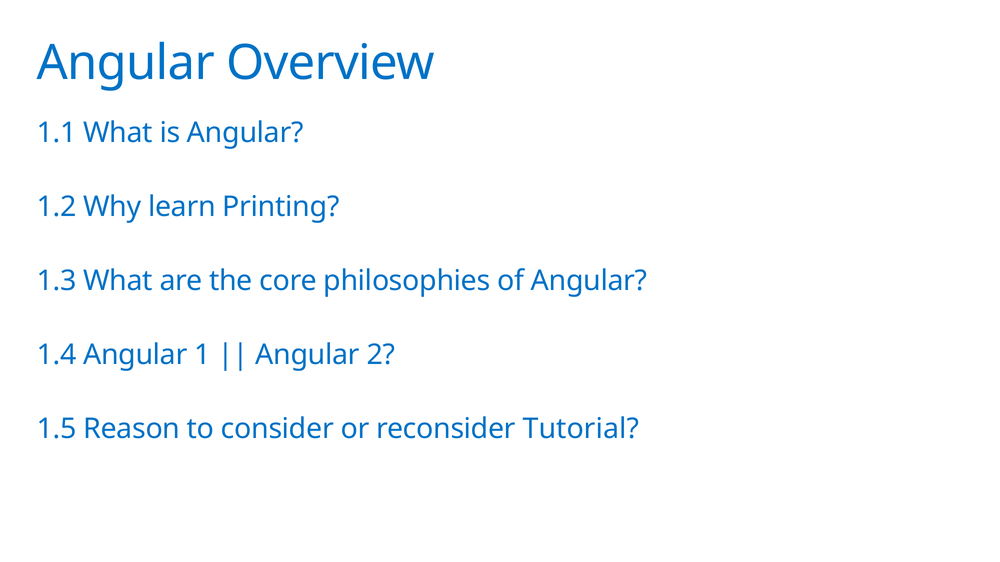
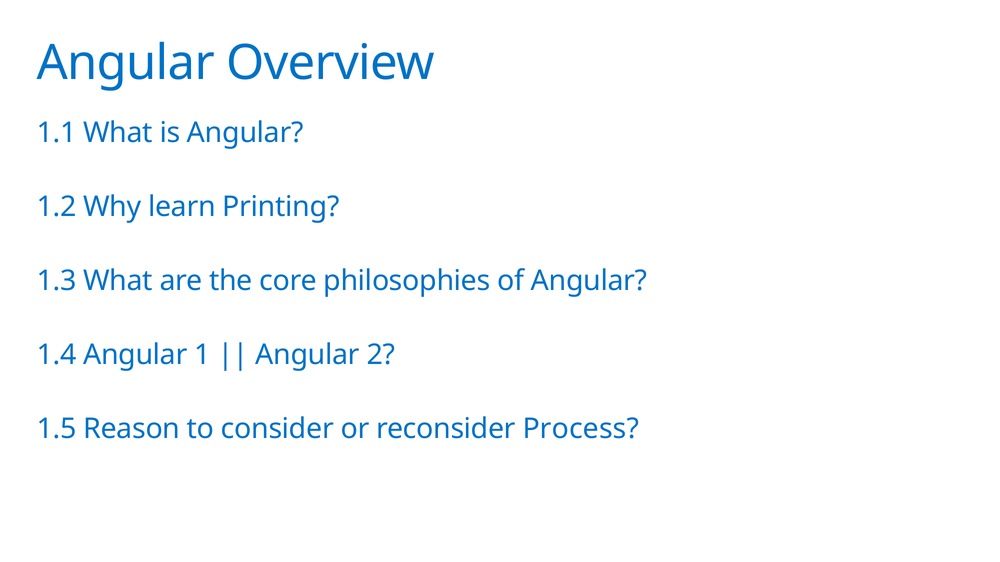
Tutorial: Tutorial -> Process (581, 429)
